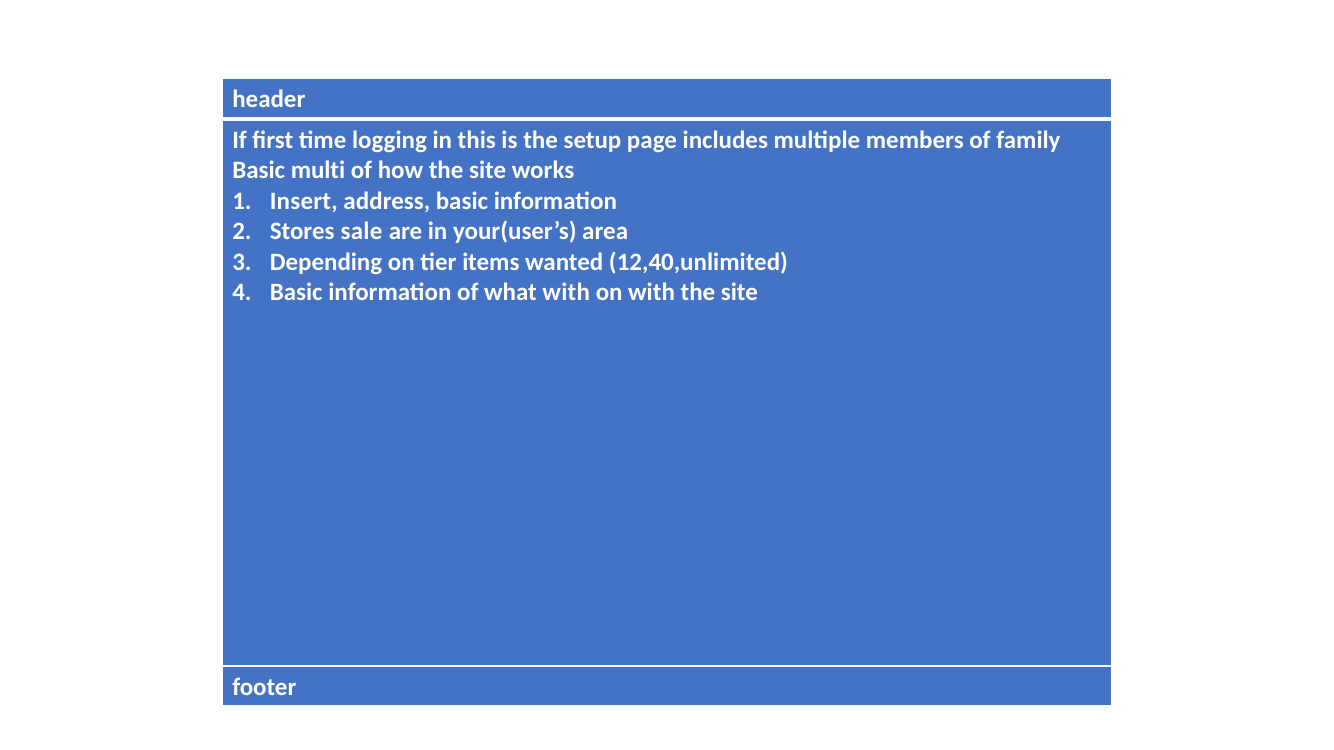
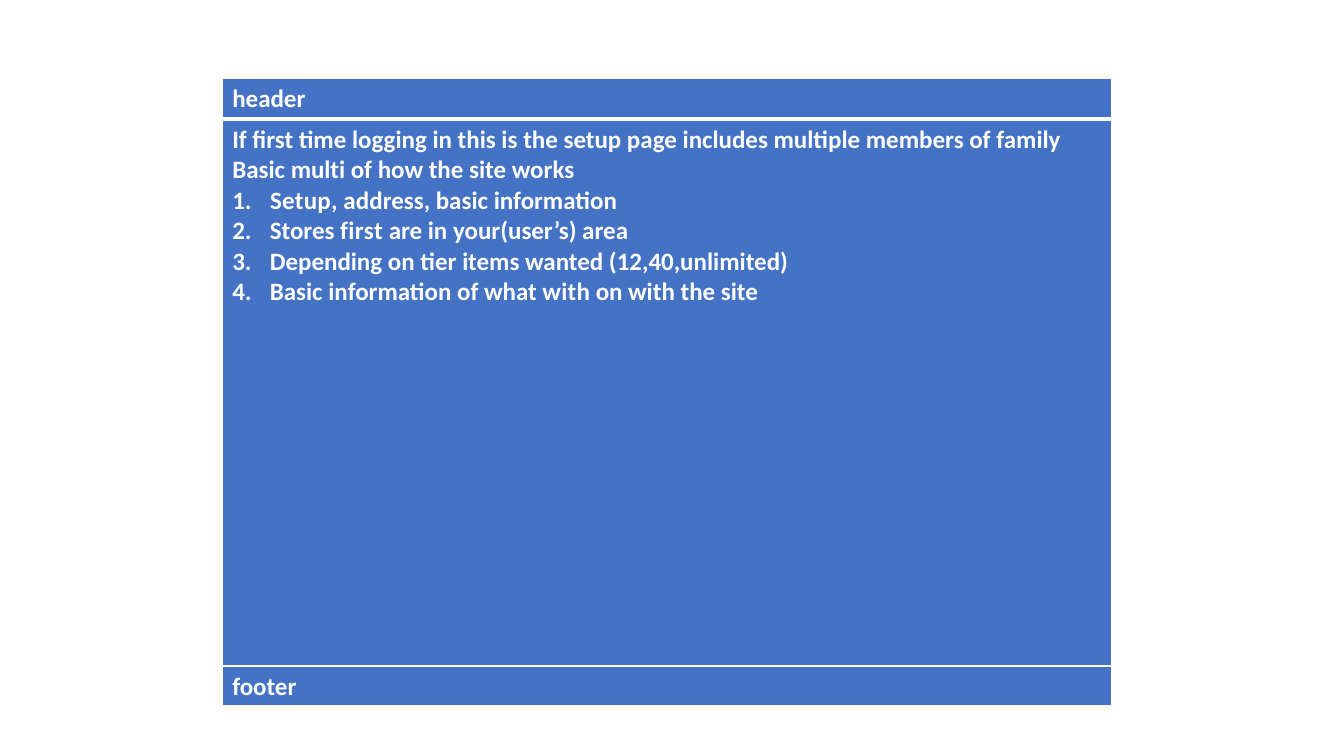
Insert: Insert -> Setup (304, 201)
Stores sale: sale -> first (361, 231)
